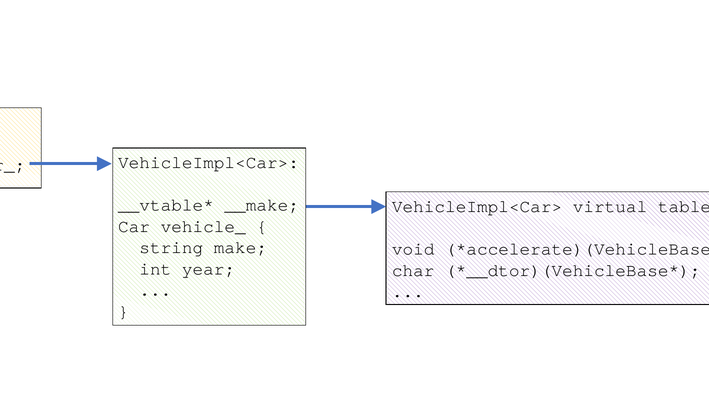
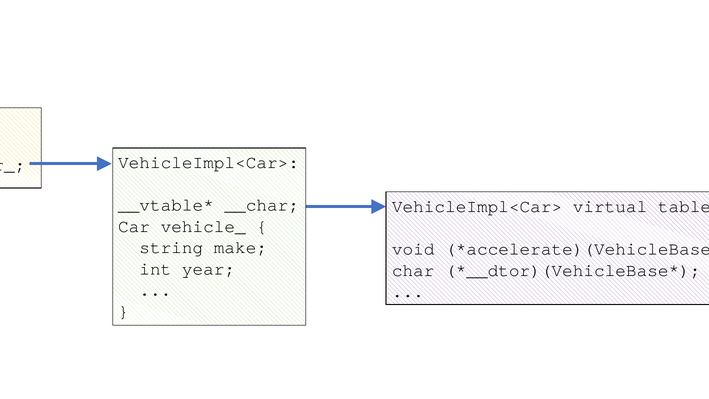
__make: __make -> __char (262, 205)
